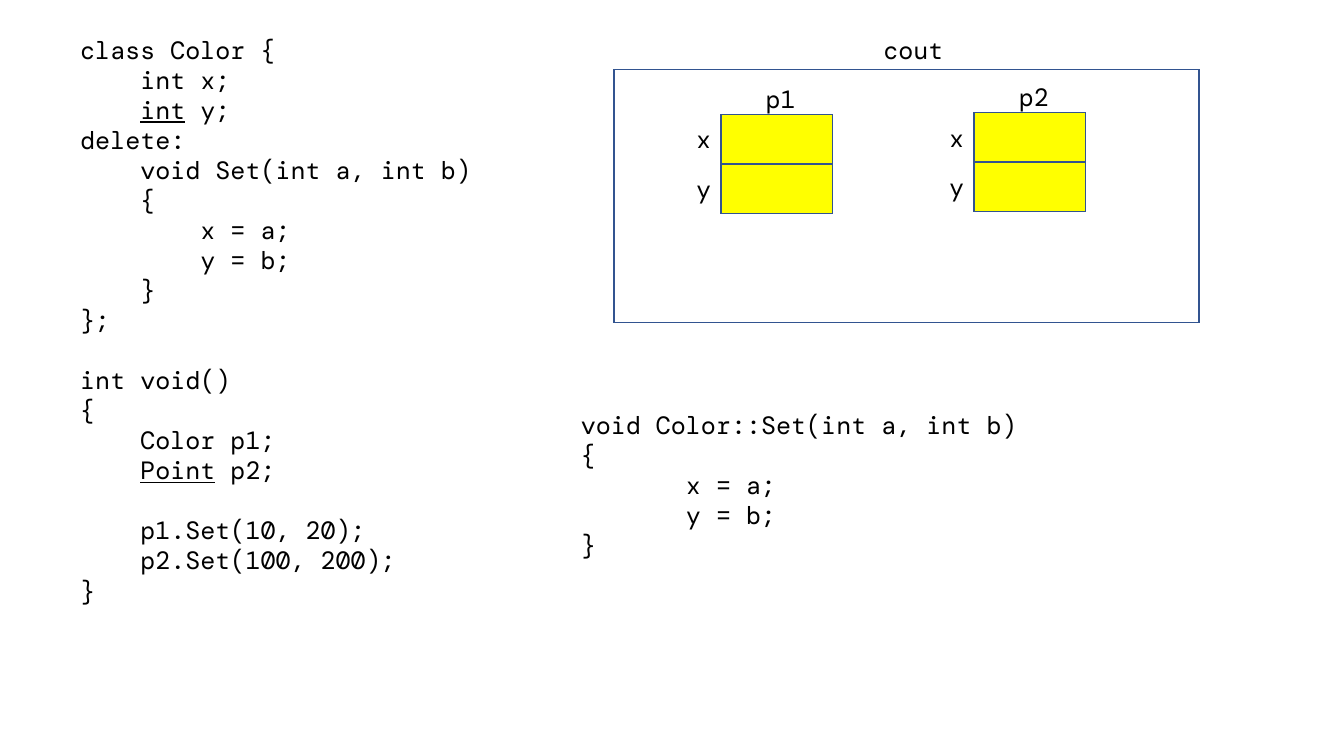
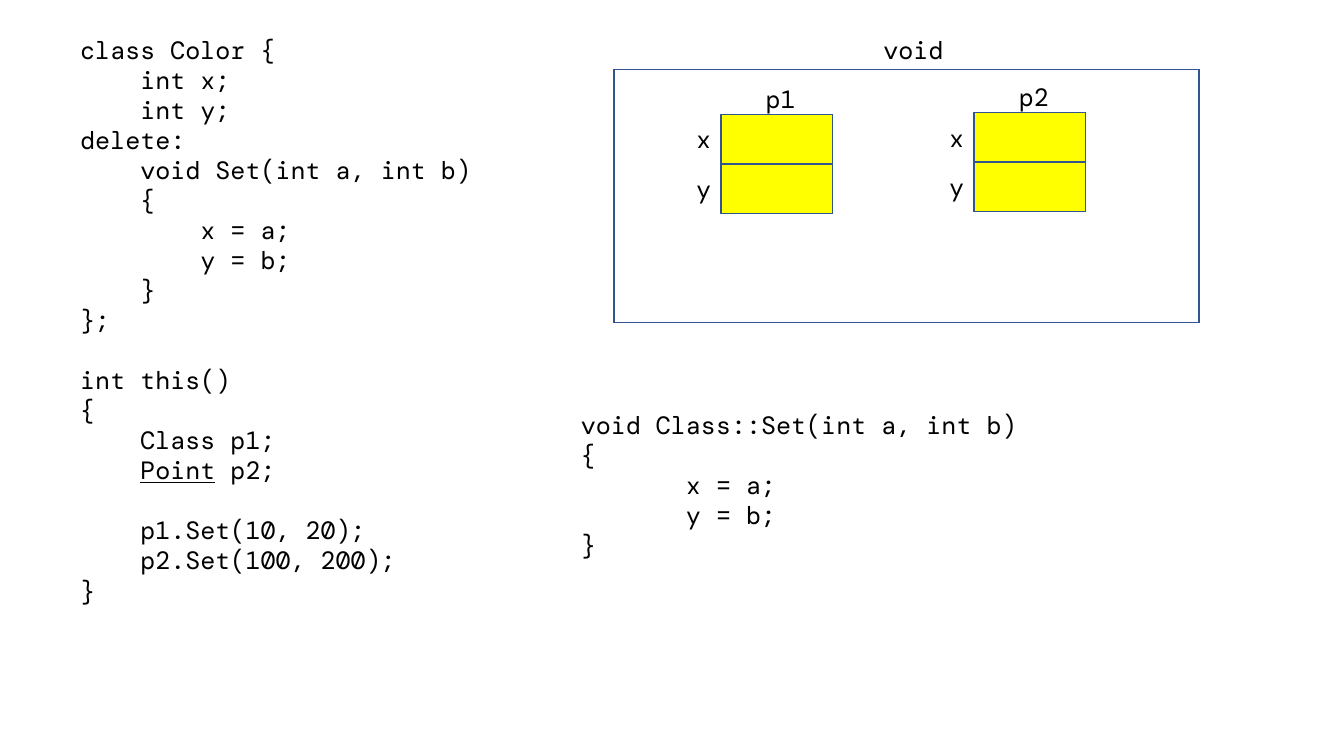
cout: cout -> void (913, 51)
int underline: present -> none (163, 111)
void(: void( -> this( (185, 382)
Color::Set(int: Color::Set(int -> Class::Set(int (761, 427)
Color: Color -> Class (178, 442)
